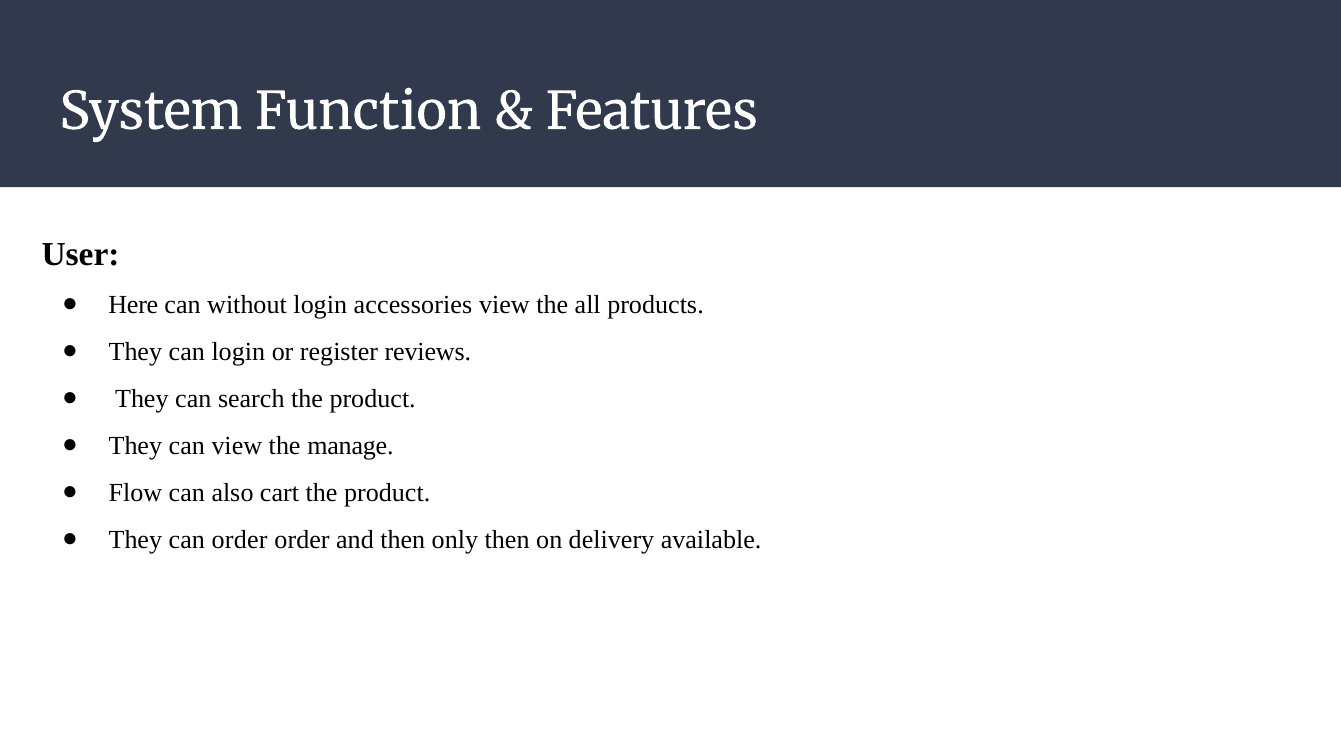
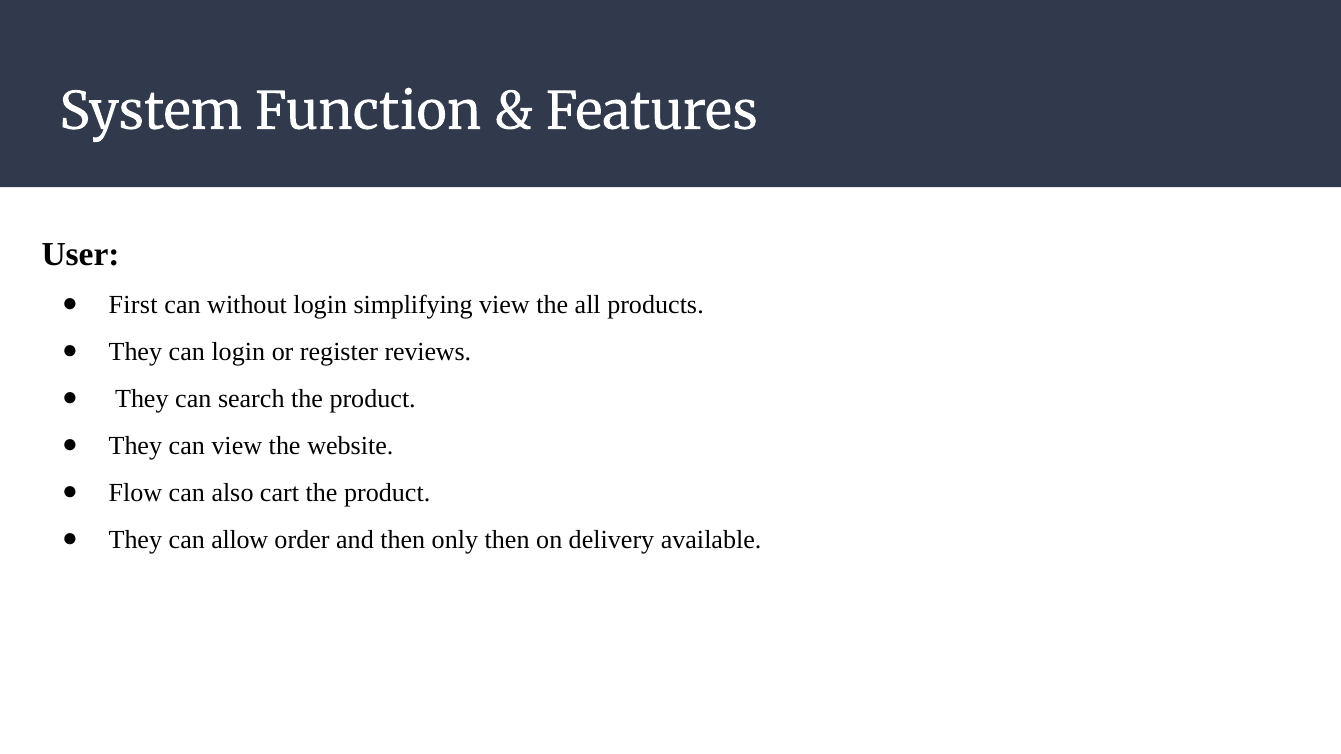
Here: Here -> First (133, 305)
accessories: accessories -> simplifying (413, 305)
manage: manage -> website (350, 446)
can order: order -> allow (240, 540)
